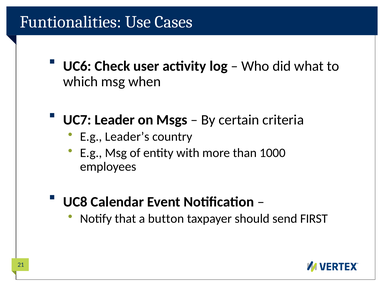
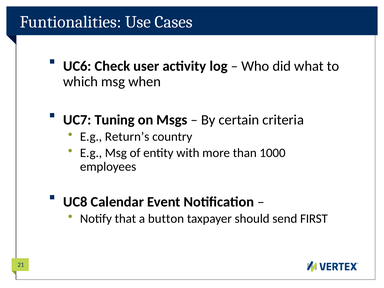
Leader: Leader -> Tuning (115, 120)
Leader’s: Leader’s -> Return’s (127, 137)
